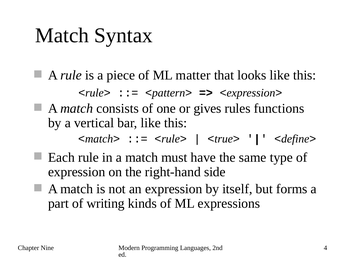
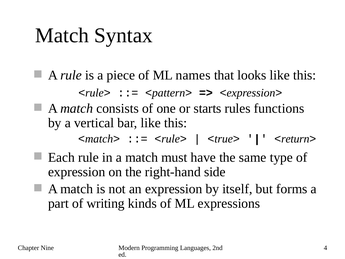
matter: matter -> names (193, 75)
gives: gives -> starts (208, 108)
define: define -> return (295, 139)
